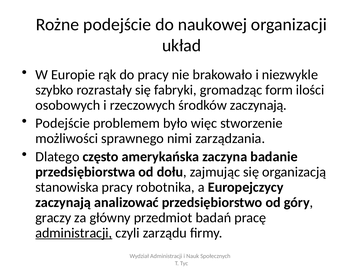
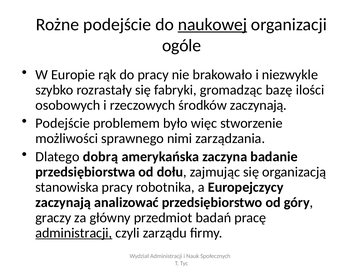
naukowej underline: none -> present (212, 25)
układ: układ -> ogóle (182, 46)
form: form -> bazę (279, 90)
często: często -> dobrą (100, 157)
